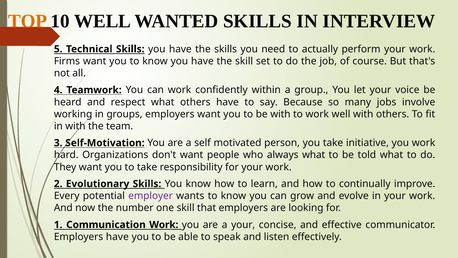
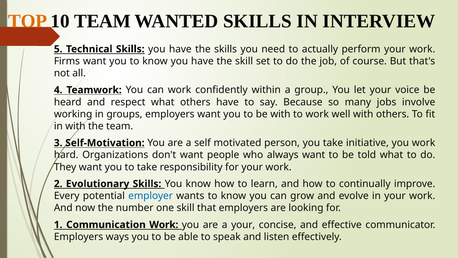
10 WELL: WELL -> TEAM (103, 21)
always what: what -> want (314, 155)
employer colour: purple -> blue (151, 196)
Employers have: have -> ways (117, 236)
